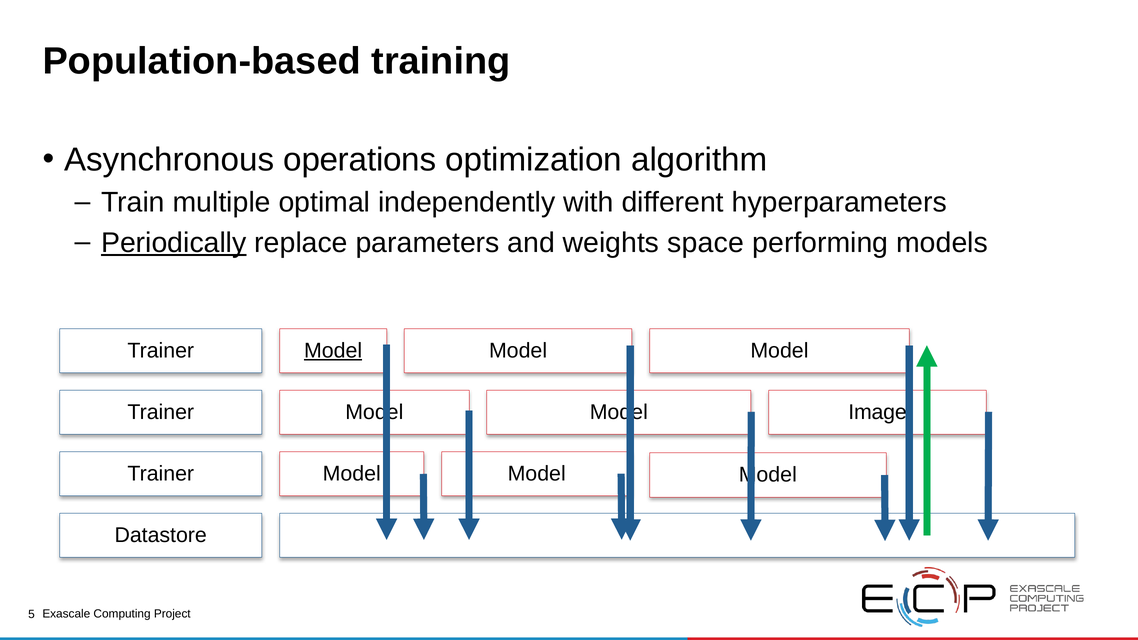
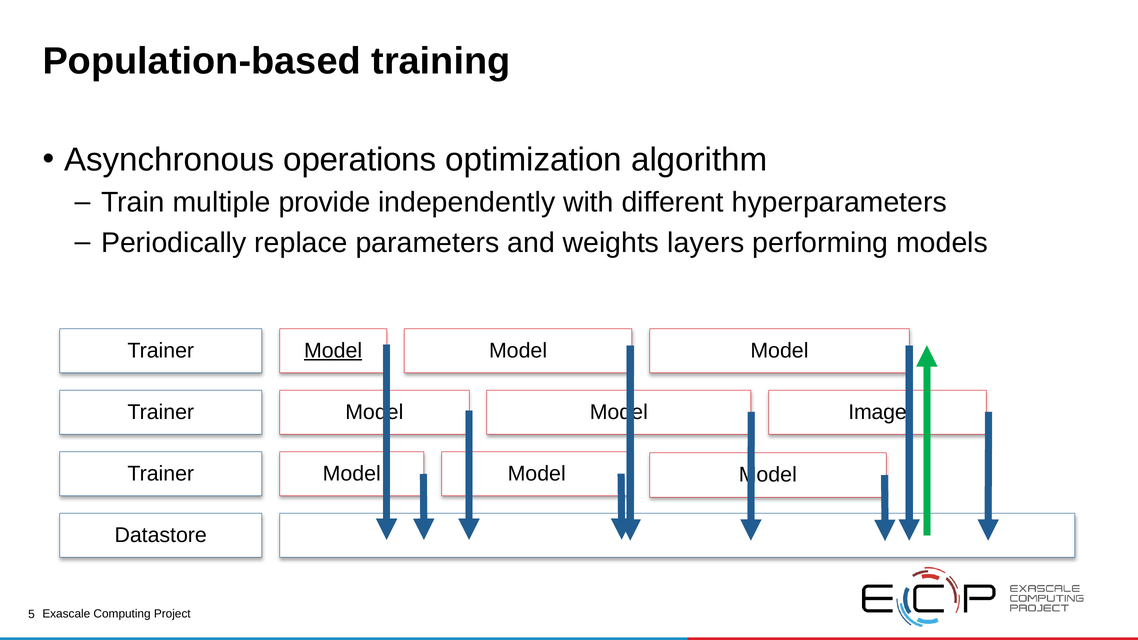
optimal: optimal -> provide (324, 203)
Periodically underline: present -> none (174, 243)
space: space -> layers (706, 243)
